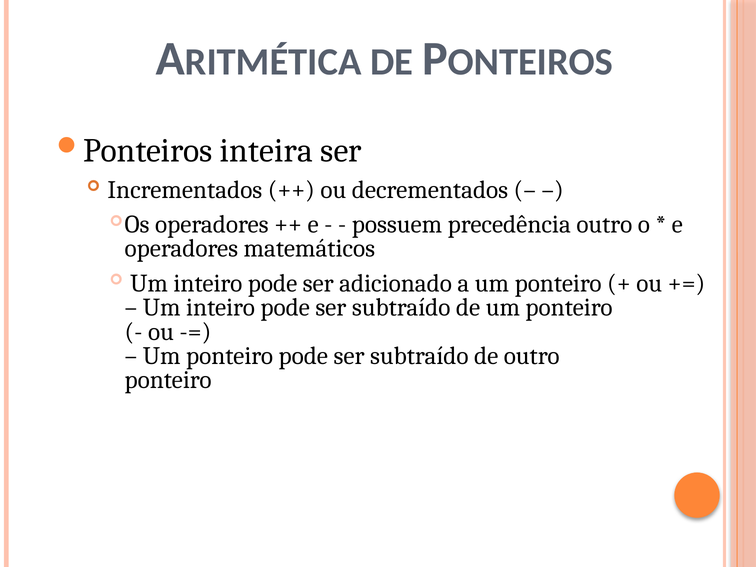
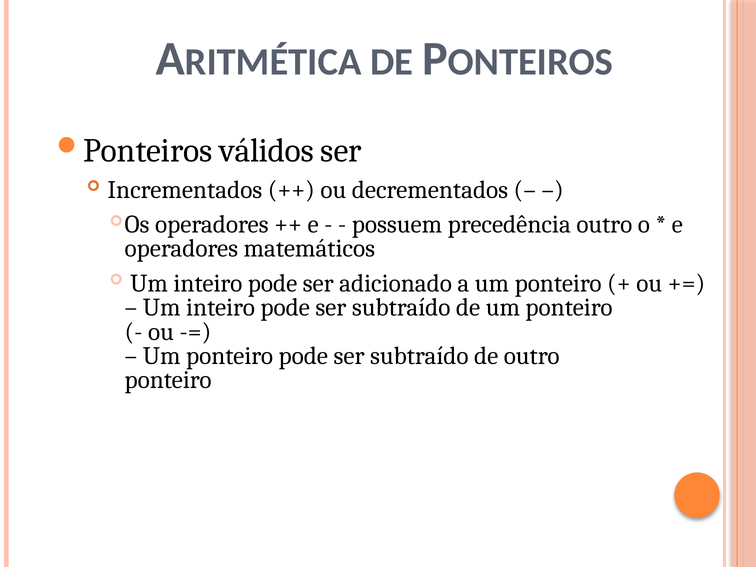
inteira: inteira -> válidos (267, 151)
